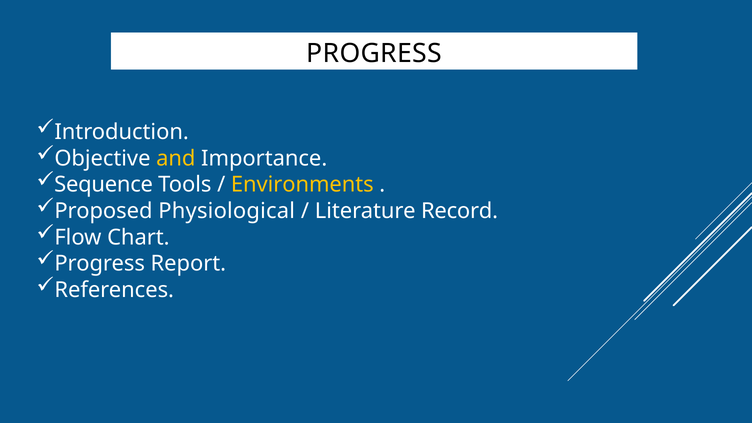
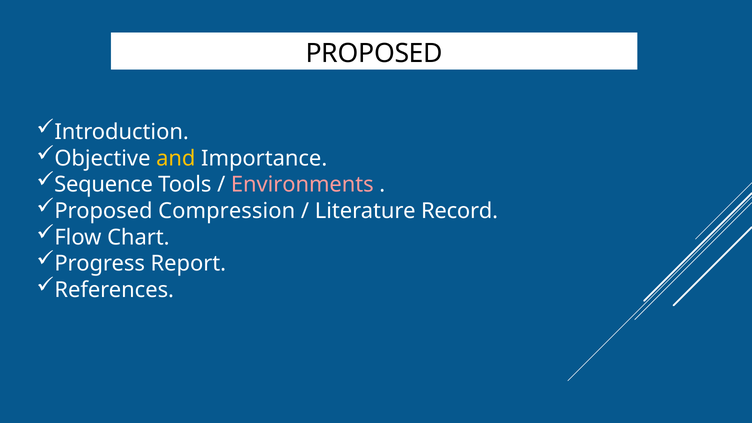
PROGRESS: PROGRESS -> PROPOSED (374, 53)
Environments colour: yellow -> pink (302, 185)
Physiological: Physiological -> Compression (227, 211)
